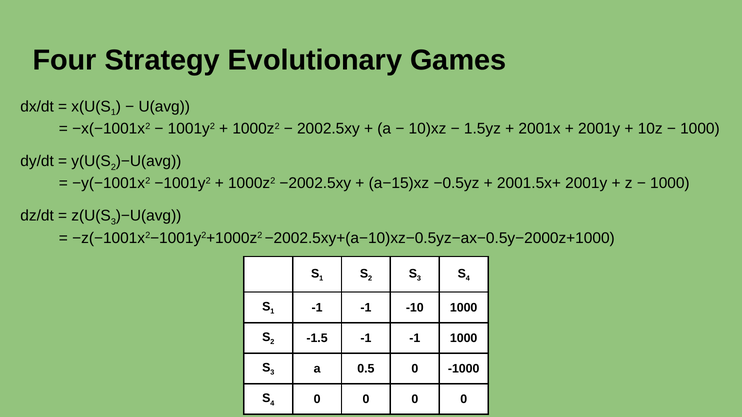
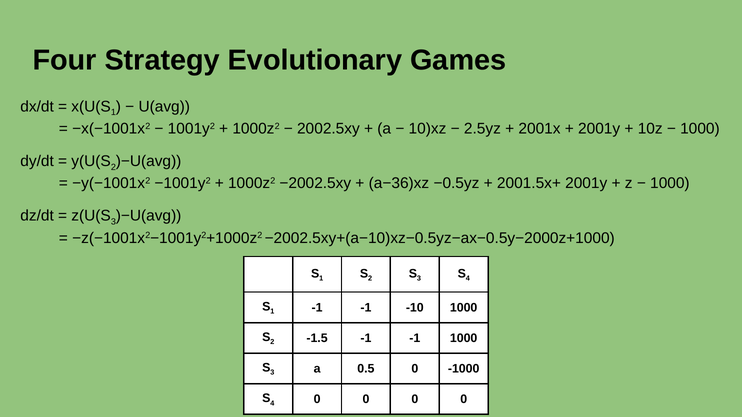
1.5yz: 1.5yz -> 2.5yz (482, 129)
a−15)xz: a−15)xz -> a−36)xz (399, 183)
